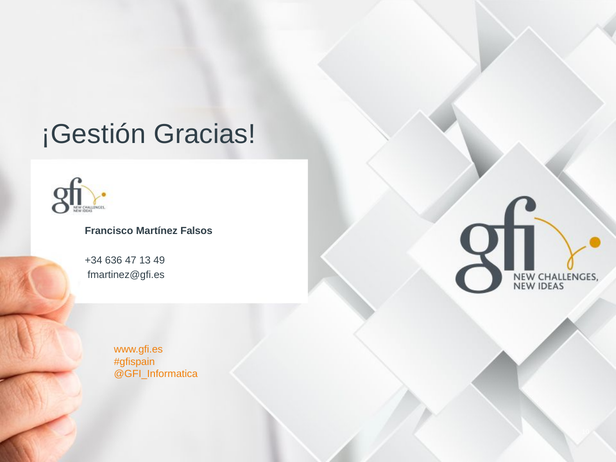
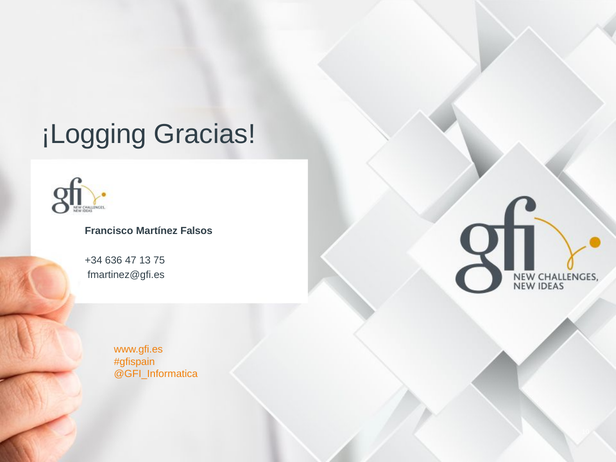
¡Gestión: ¡Gestión -> ¡Logging (94, 134)
49: 49 -> 75 (159, 260)
